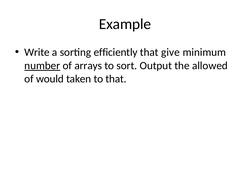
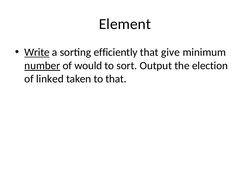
Example: Example -> Element (125, 24)
Write underline: none -> present (37, 52)
arrays: arrays -> would (88, 66)
allowed: allowed -> election (210, 66)
would: would -> linked (50, 79)
